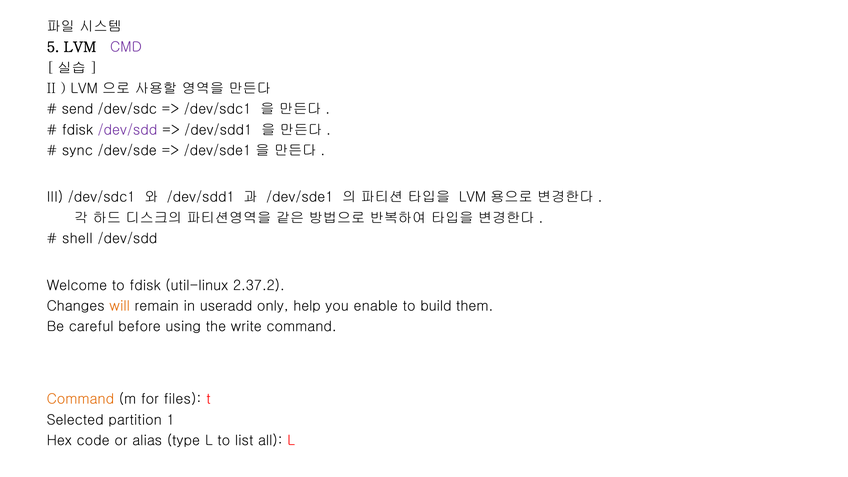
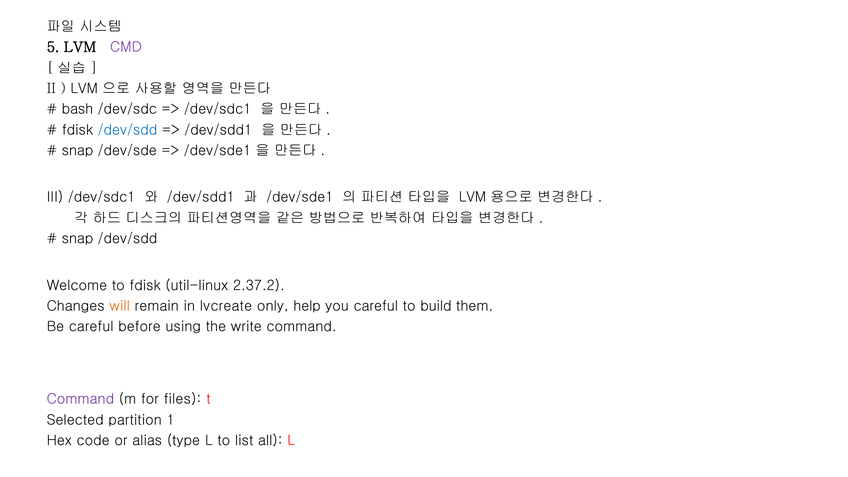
send: send -> bash (78, 109)
/dev/sdd colour: purple -> blue (128, 130)
sync: sync -> snap (78, 151)
shell: shell -> snap (78, 239)
useradd: useradd -> lvcreate (226, 306)
you enable: enable -> careful (376, 306)
Command colour: orange -> purple (80, 399)
